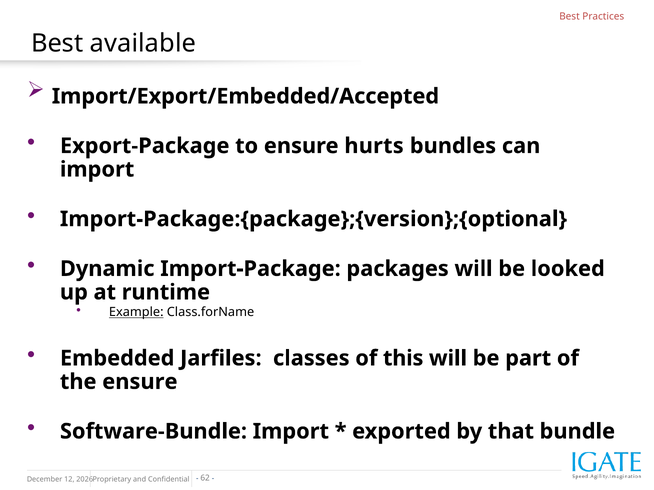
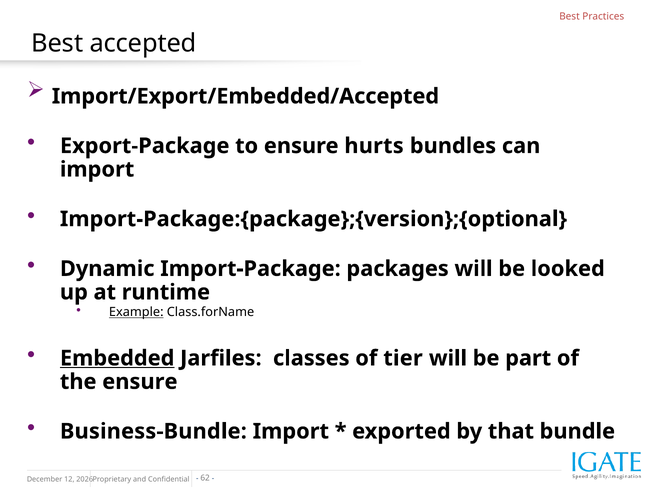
available: available -> accepted (143, 44)
Embedded underline: none -> present (117, 359)
this: this -> tier (403, 359)
Software-Bundle: Software-Bundle -> Business-Bundle (153, 432)
